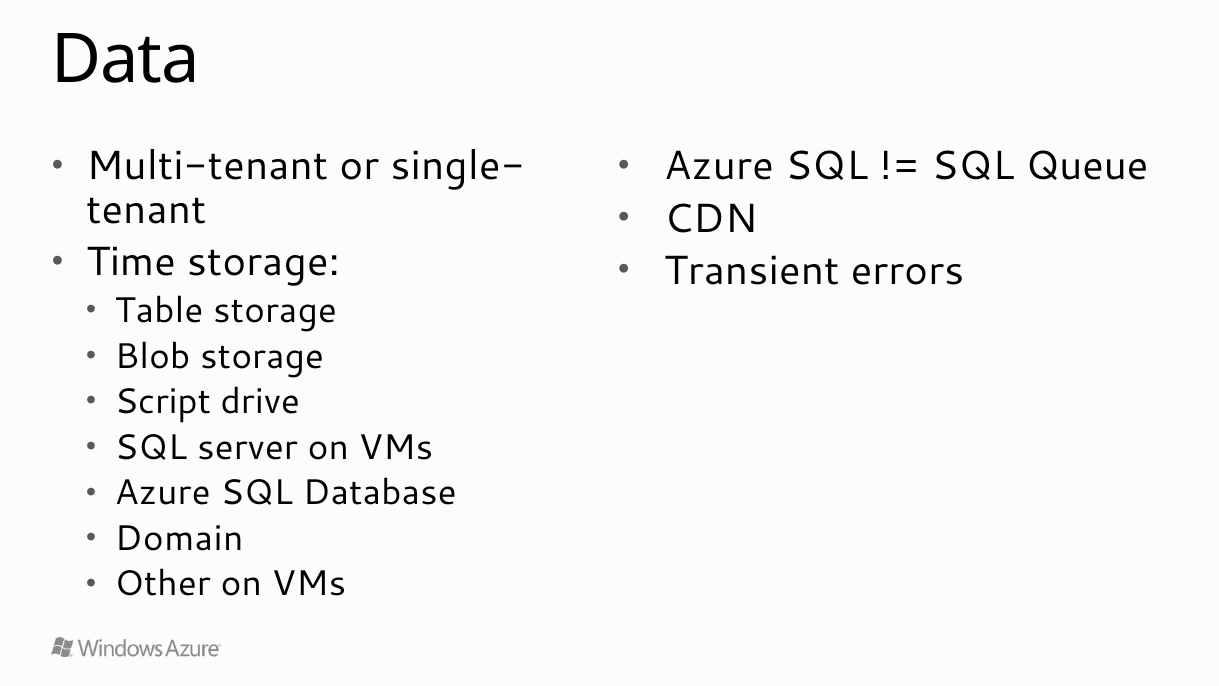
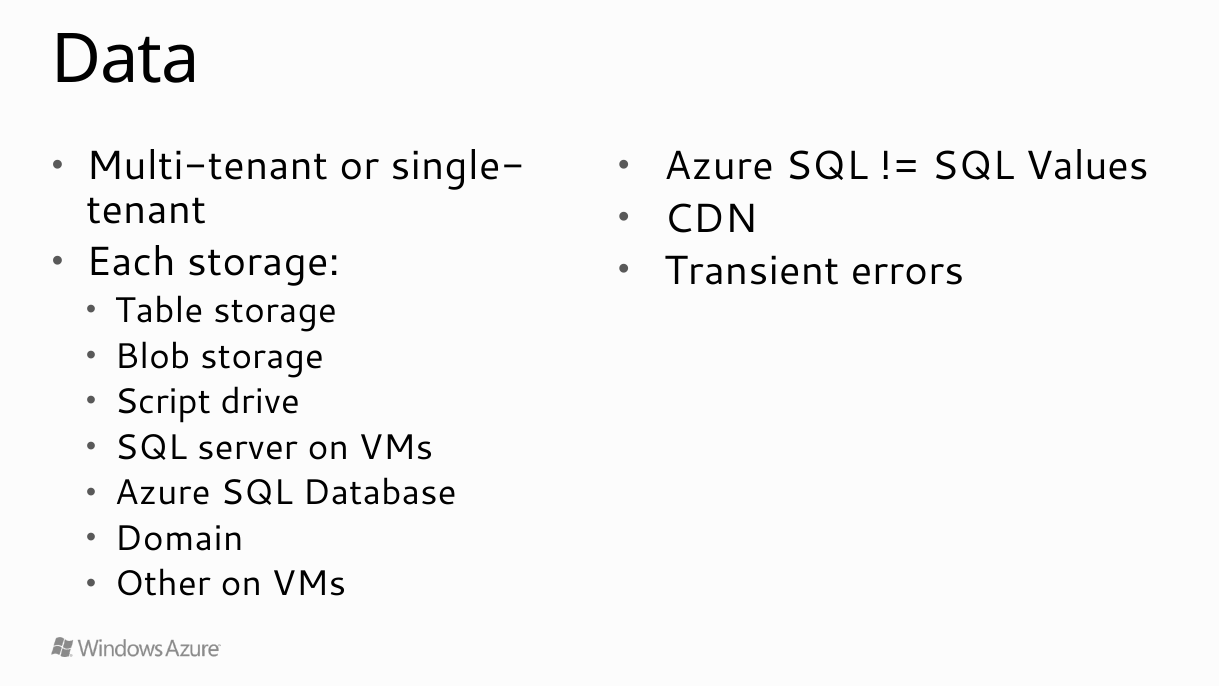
Queue: Queue -> Values (1087, 167)
Time: Time -> Each (131, 263)
